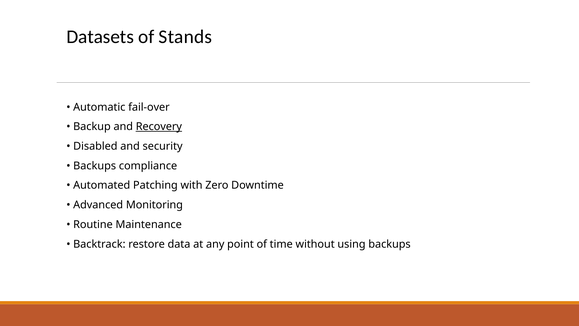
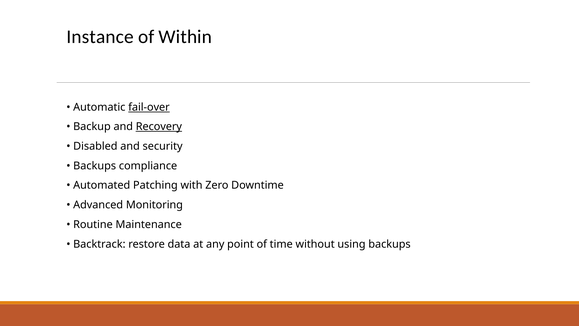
Datasets: Datasets -> Instance (100, 37)
Stands: Stands -> Within (185, 37)
fail-over underline: none -> present (149, 107)
